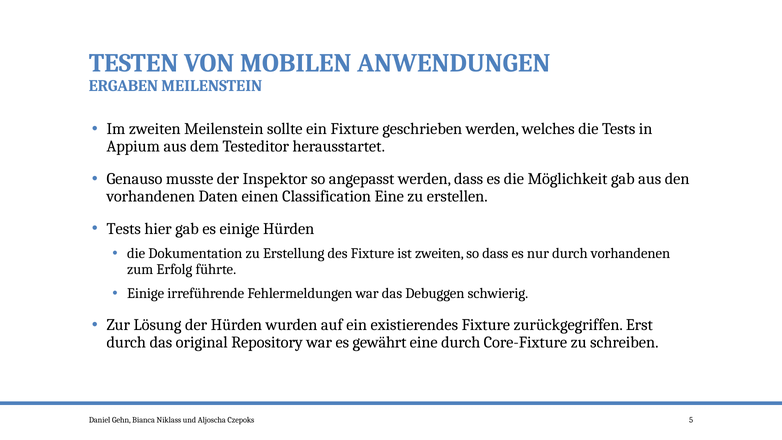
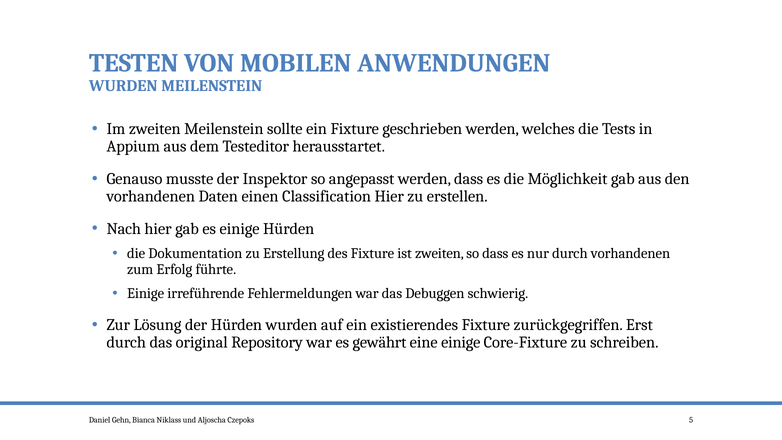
ERGABEN: ERGABEN -> WURDEN (123, 86)
Classification Eine: Eine -> Hier (389, 196)
Tests: Tests -> Nach (124, 229)
eine durch: durch -> einige (461, 342)
